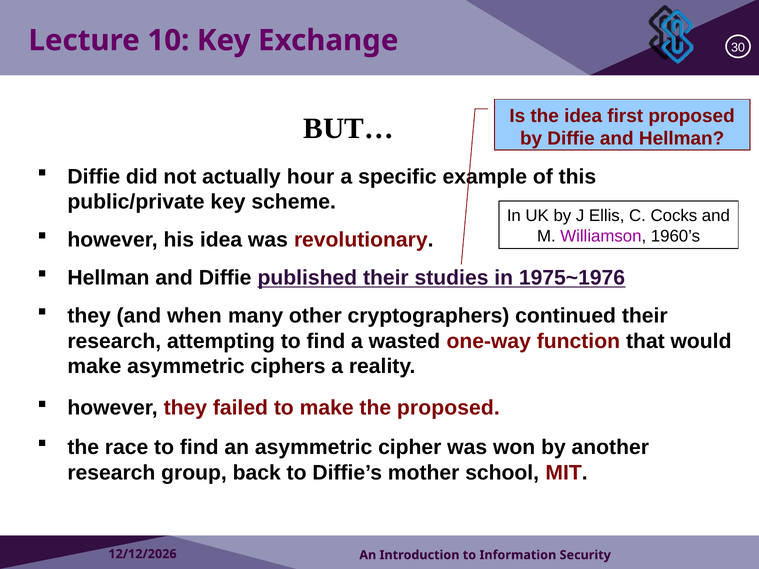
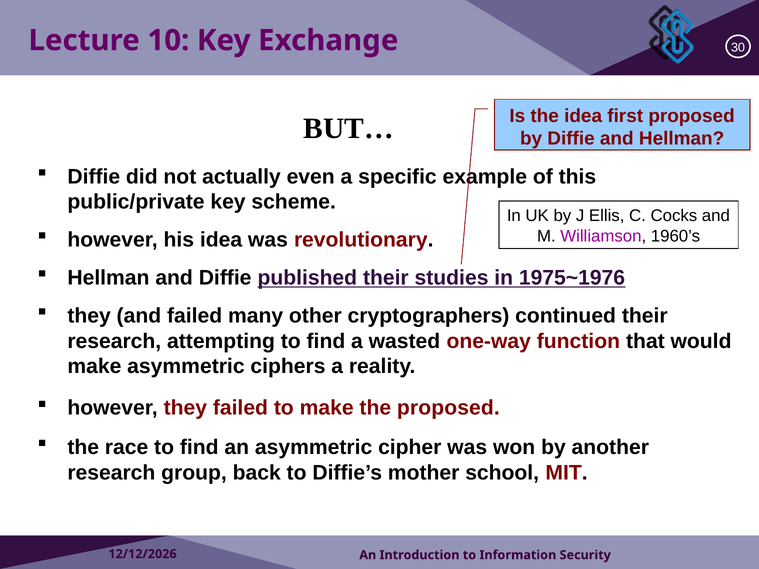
hour: hour -> even (311, 177)
and when: when -> failed (195, 316)
